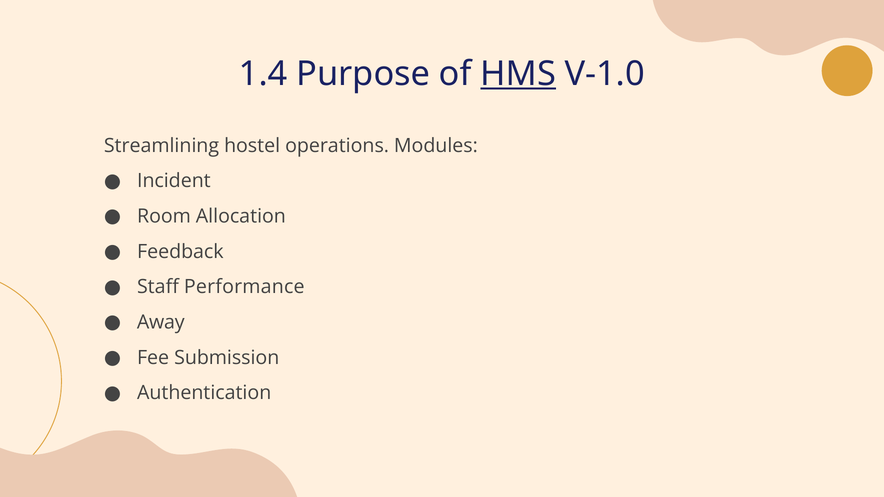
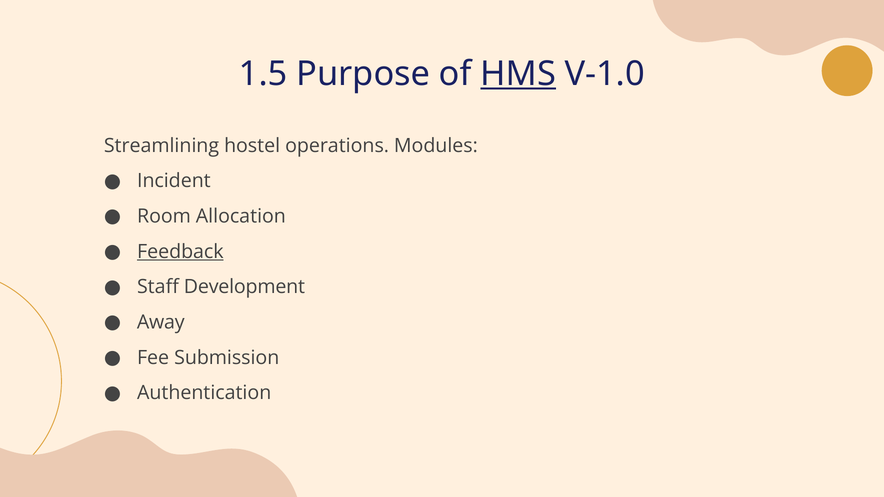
1.4: 1.4 -> 1.5 (263, 74)
Feedback underline: none -> present (180, 252)
Performance: Performance -> Development (244, 287)
